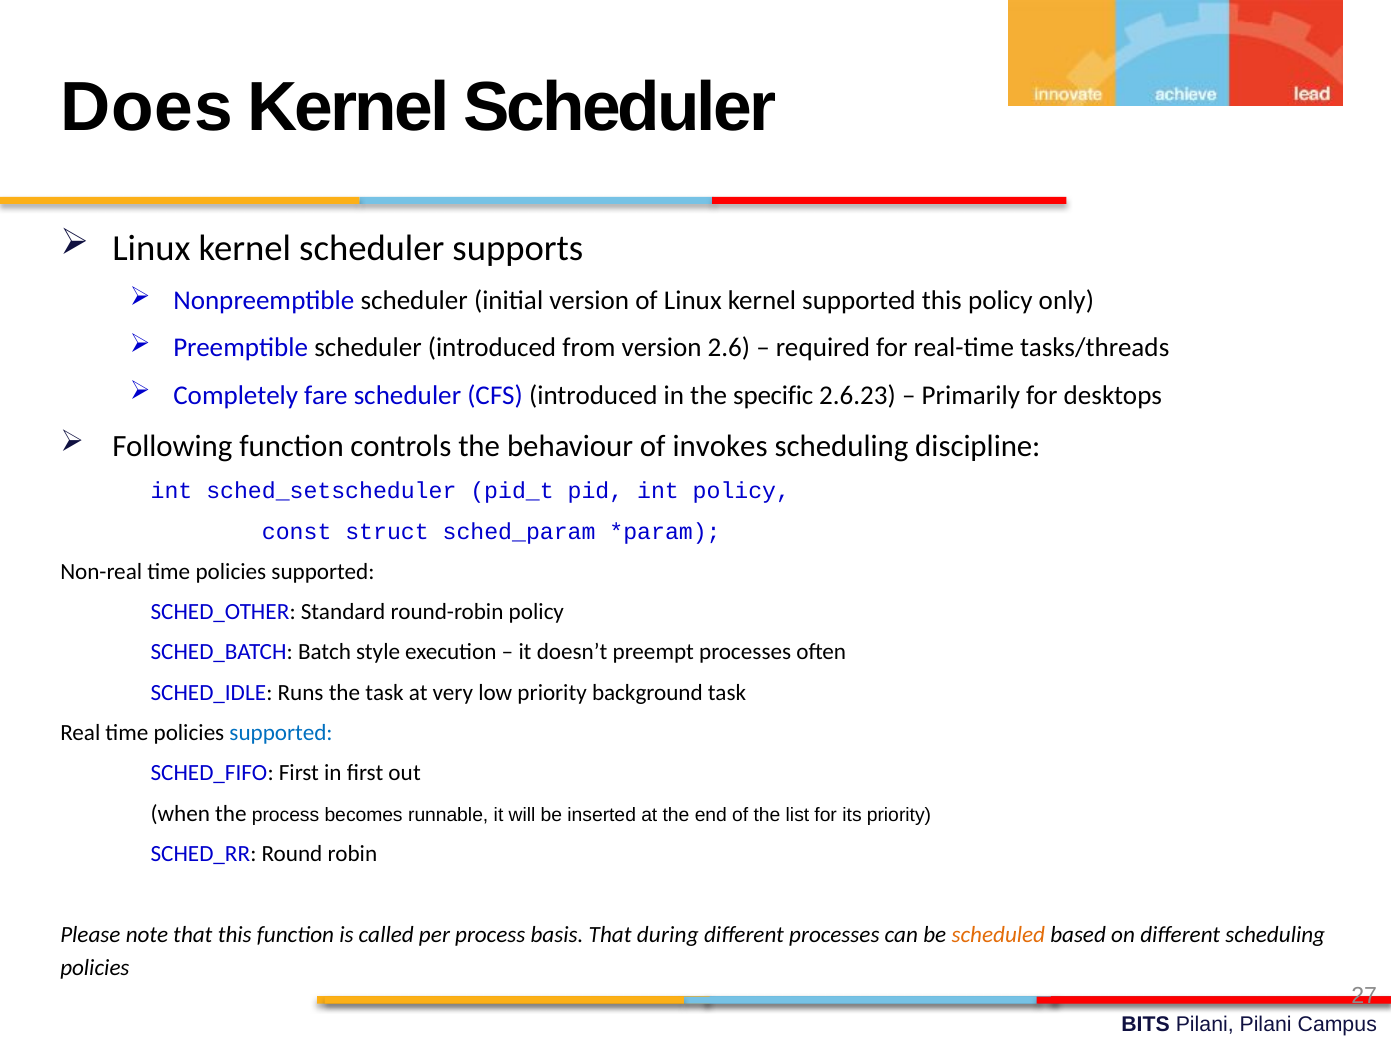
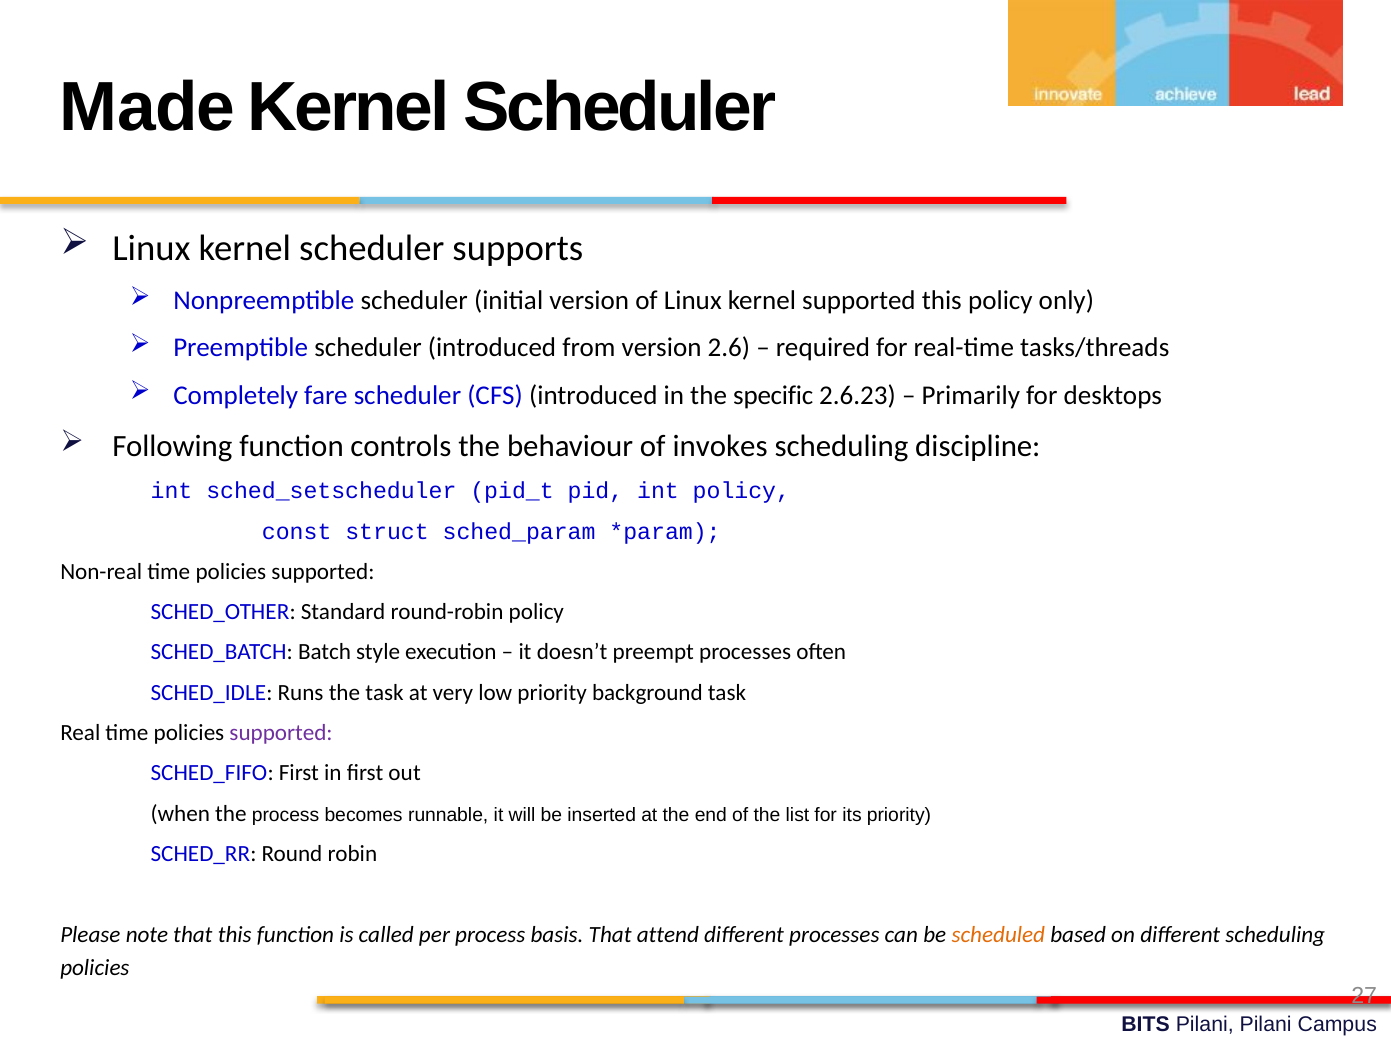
Does: Does -> Made (148, 108)
supported colour: blue -> purple (281, 733)
during: during -> attend (668, 935)
